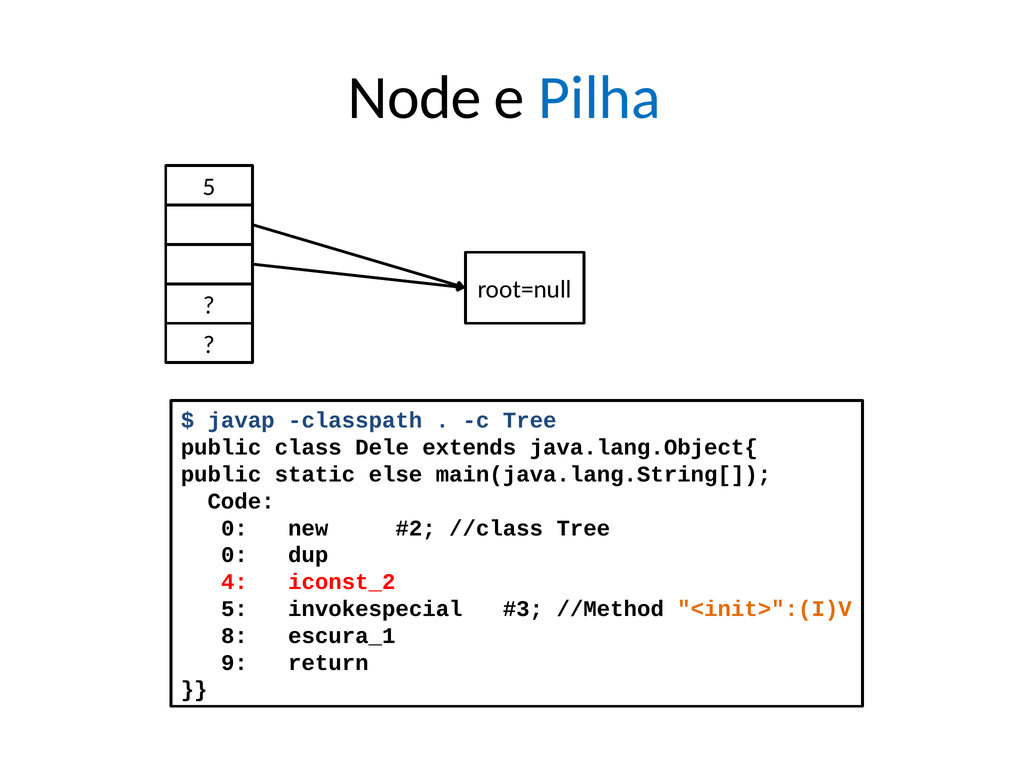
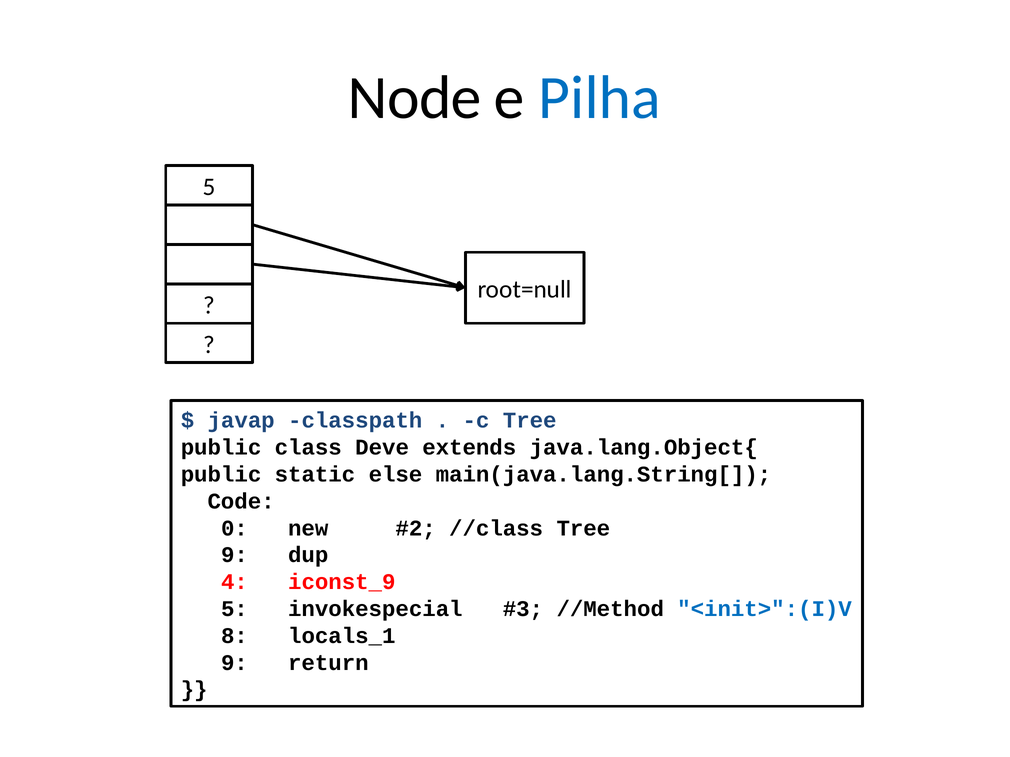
Dele: Dele -> Deve (382, 448)
0: 0 -> 9 (234, 555)
iconst_2: iconst_2 -> iconst_9 (342, 582)
<init>":(I)V colour: orange -> blue (765, 609)
escura_1: escura_1 -> locals_1 (342, 636)
